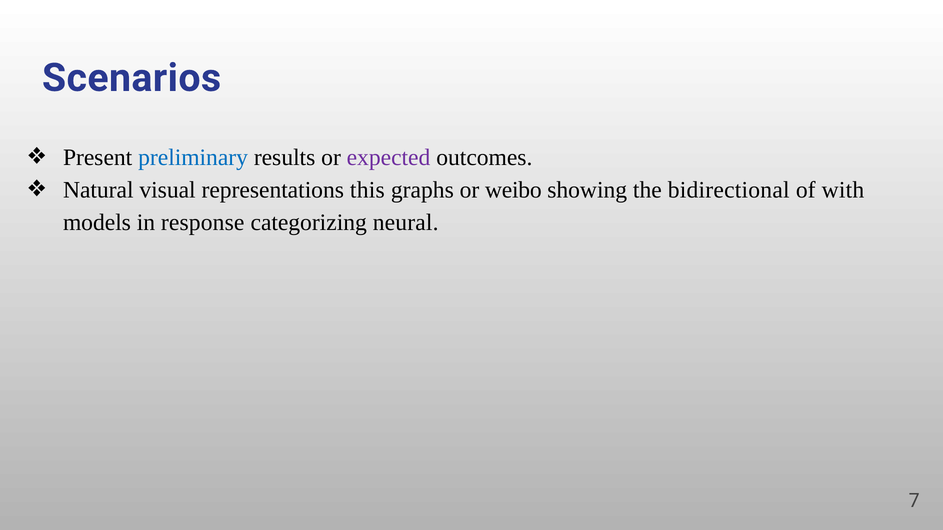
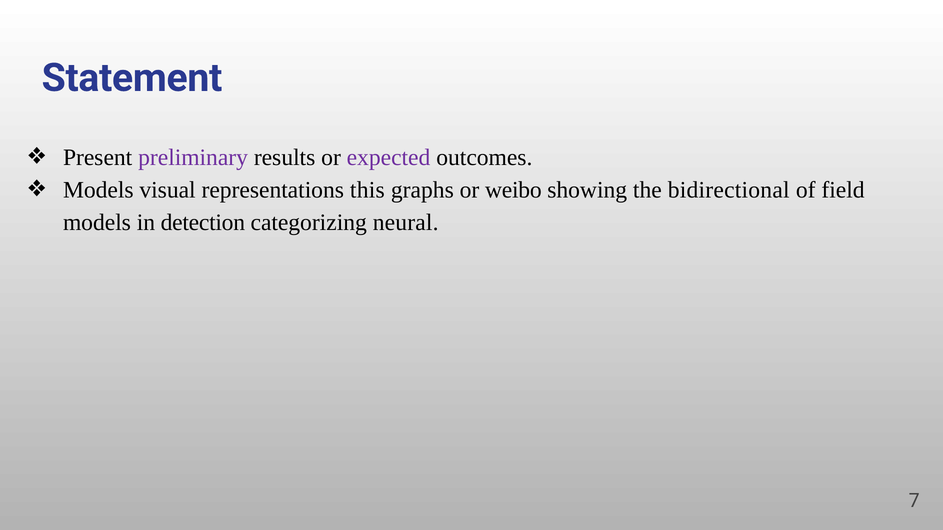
Scenarios: Scenarios -> Statement (132, 78)
preliminary colour: blue -> purple (193, 158)
Natural: Natural -> Models (98, 190)
with: with -> field (843, 190)
response: response -> detection (203, 223)
